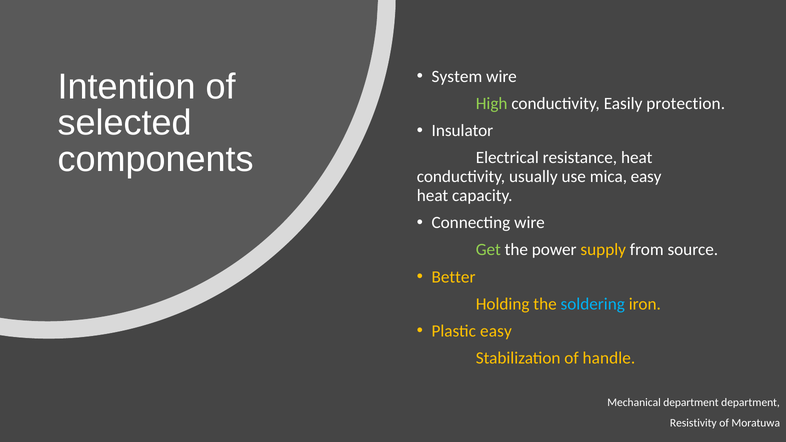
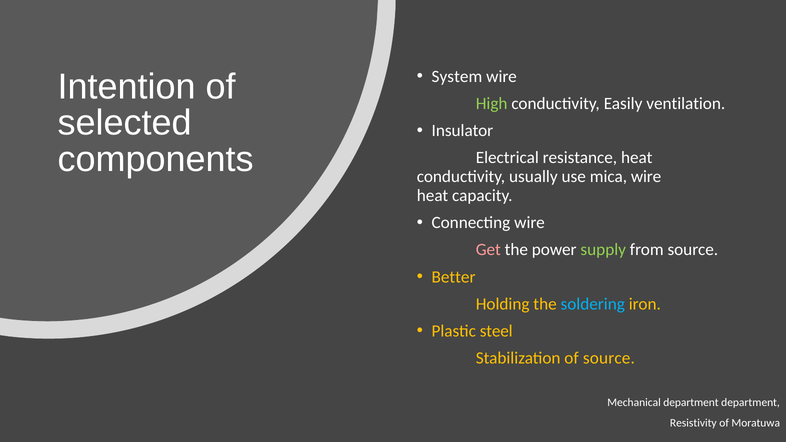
protection: protection -> ventilation (686, 104)
mica easy: easy -> wire (646, 177)
Get colour: light green -> pink (488, 250)
supply colour: yellow -> light green (603, 250)
Plastic easy: easy -> steel (496, 331)
of handle: handle -> source (609, 358)
